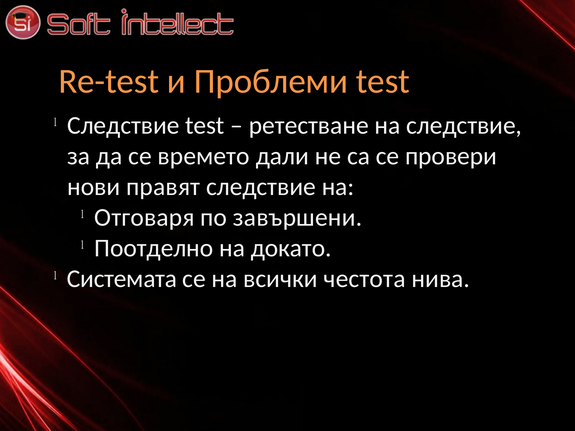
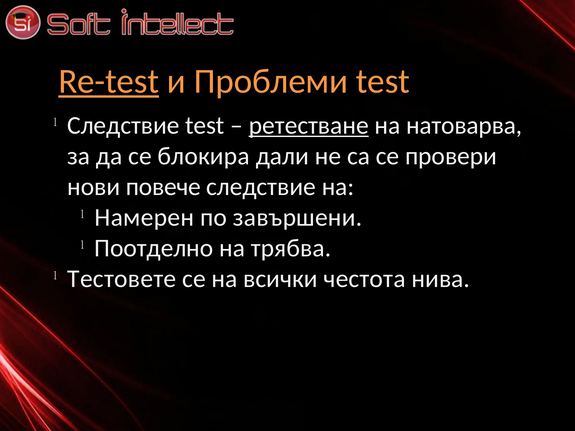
Re-test underline: none -> present (109, 81)
ретестване underline: none -> present (309, 125)
на следствие: следствие -> натоварва (464, 125)
времето: времето -> блокира (204, 156)
правят: правят -> повече (163, 187)
Отговаря: Отговаря -> Намерен (144, 217)
докато: докато -> трябва (291, 248)
Системата: Системата -> Тестовете (122, 279)
